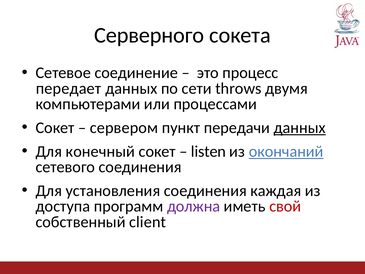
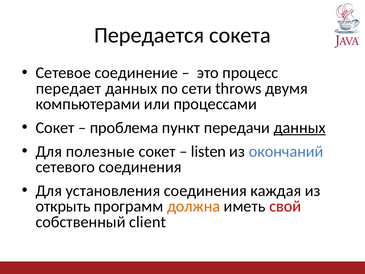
Серверного: Серверного -> Передается (149, 35)
сервером: сервером -> проблема (124, 128)
конечный: конечный -> полезные (100, 151)
окончаний underline: present -> none (286, 151)
доступа: доступа -> открыть (63, 206)
должна colour: purple -> orange (194, 206)
